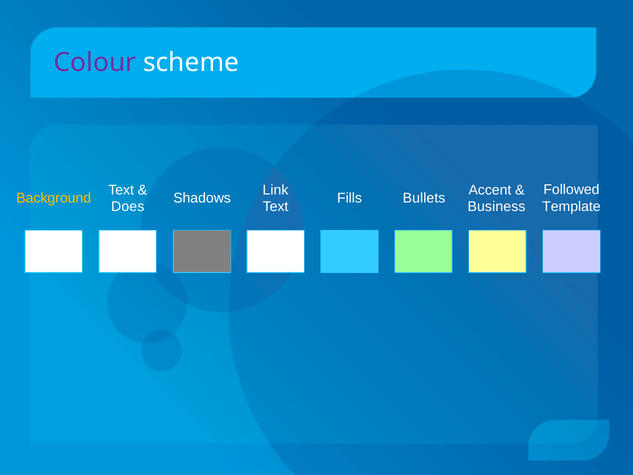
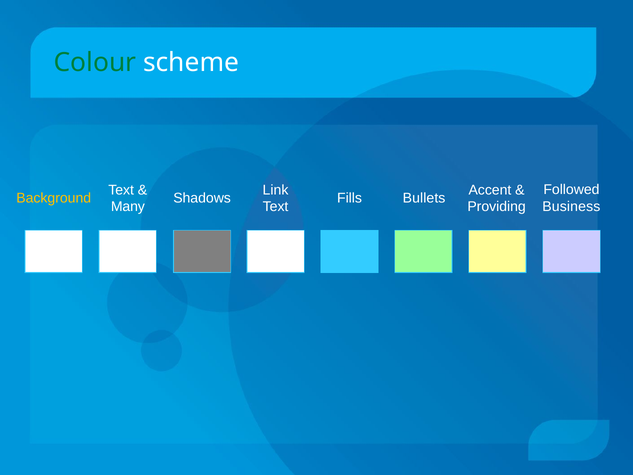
Colour colour: purple -> green (95, 62)
Template: Template -> Business (571, 207)
Does: Does -> Many (128, 207)
Business: Business -> Providing (497, 207)
